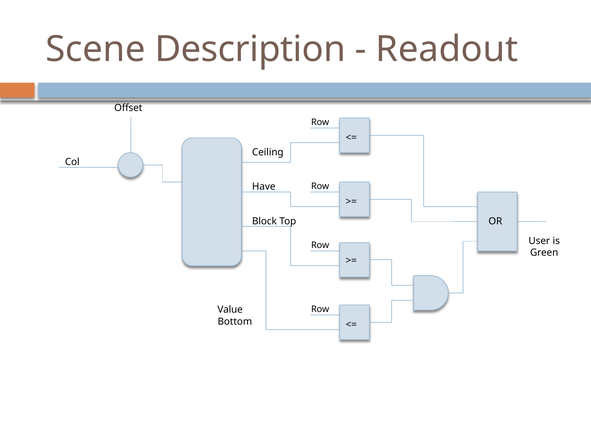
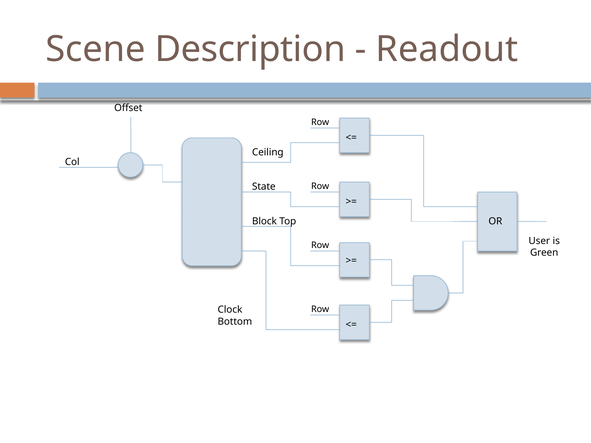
Have: Have -> State (264, 187)
Value: Value -> Clock (230, 310)
